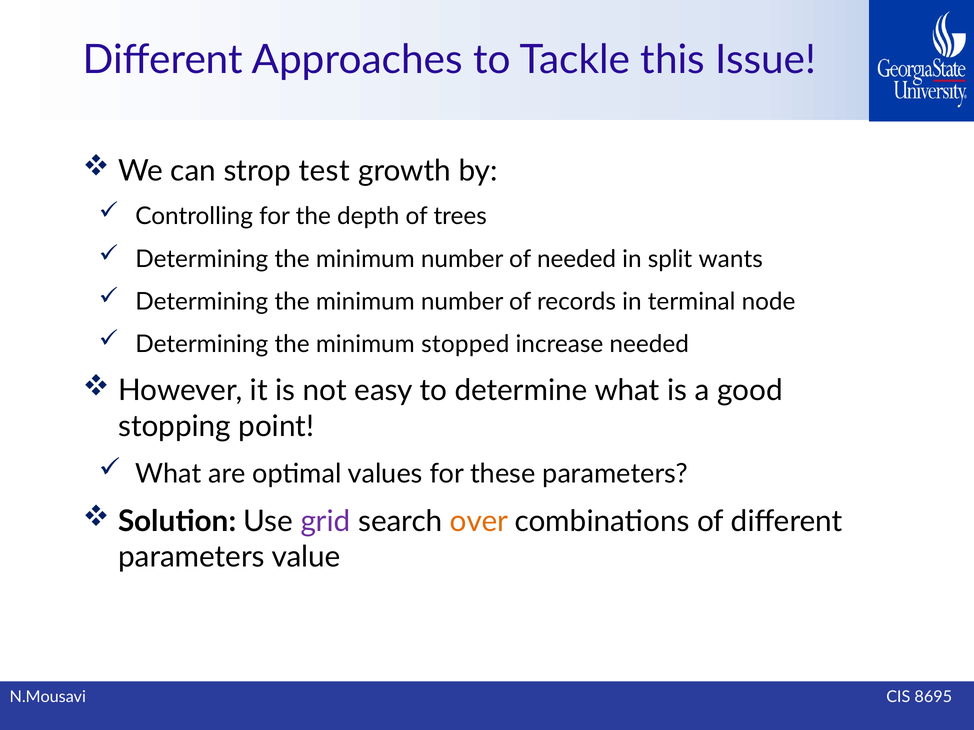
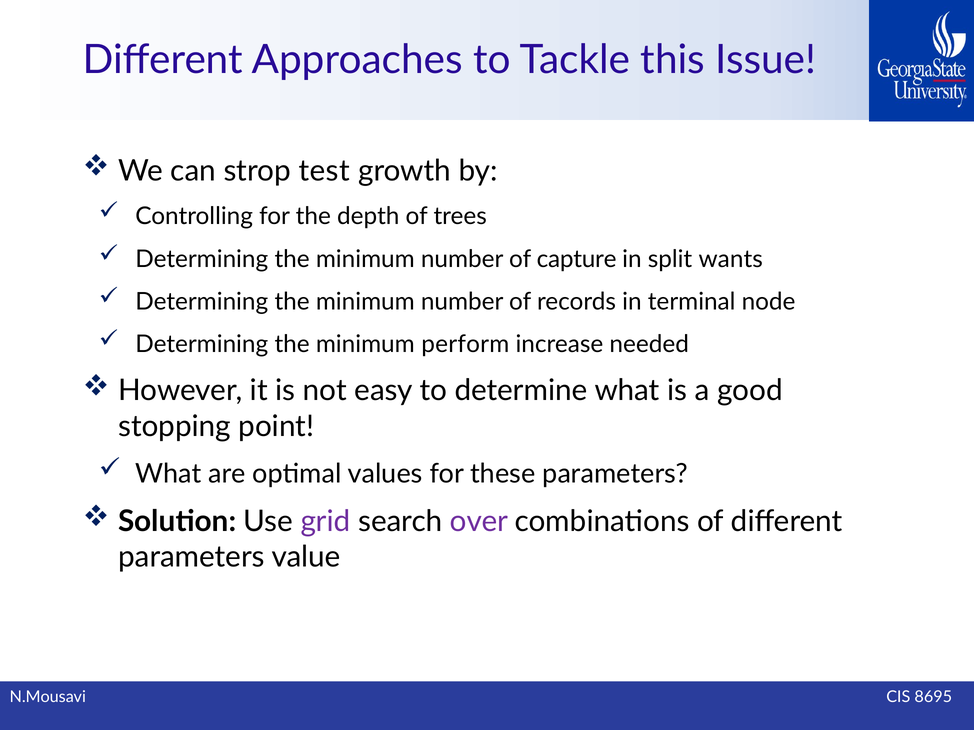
of needed: needed -> capture (577, 259)
stopped: stopped -> perform (465, 345)
over colour: orange -> purple (479, 522)
